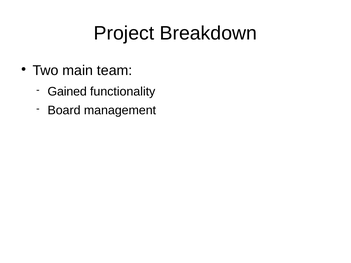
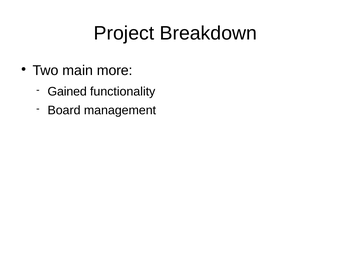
team: team -> more (115, 71)
